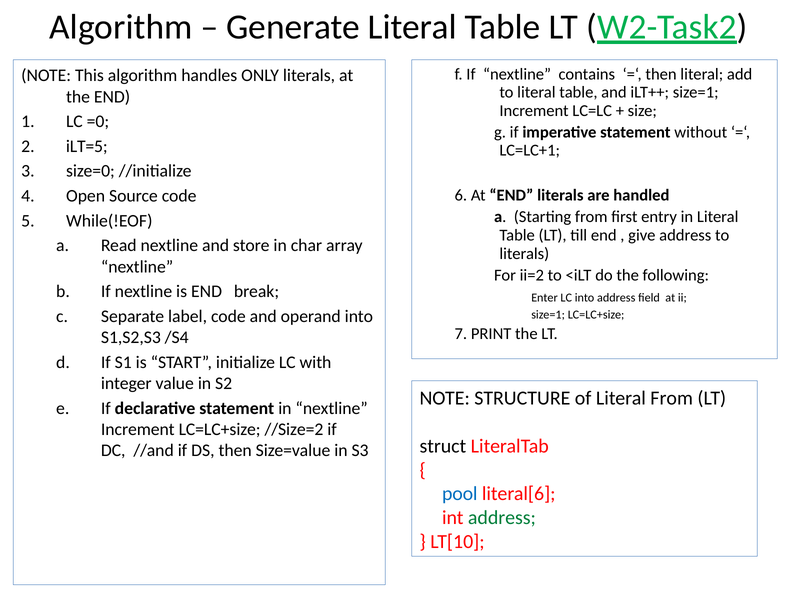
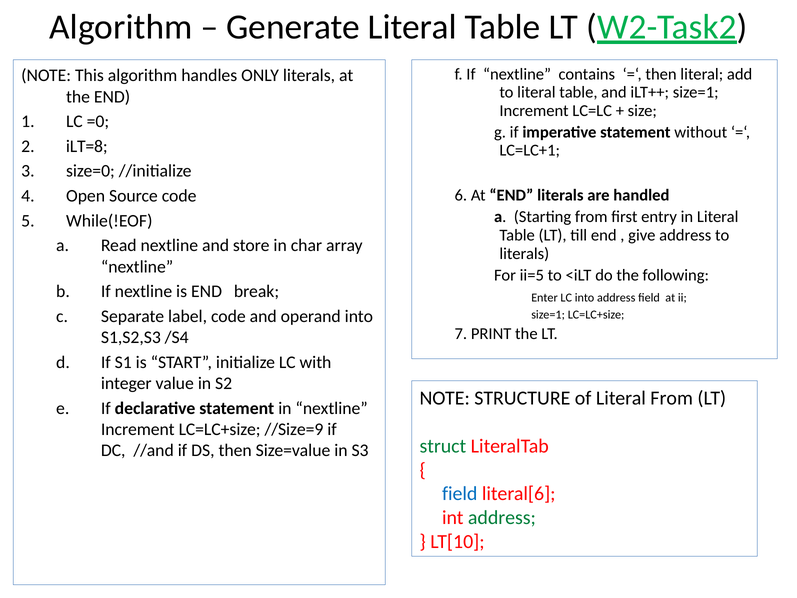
iLT=5: iLT=5 -> iLT=8 (87, 146)
ii=2: ii=2 -> ii=5 (532, 275)
//Size=2: //Size=2 -> //Size=9 (294, 429)
struct colour: black -> green (443, 446)
pool: pool -> field (460, 494)
